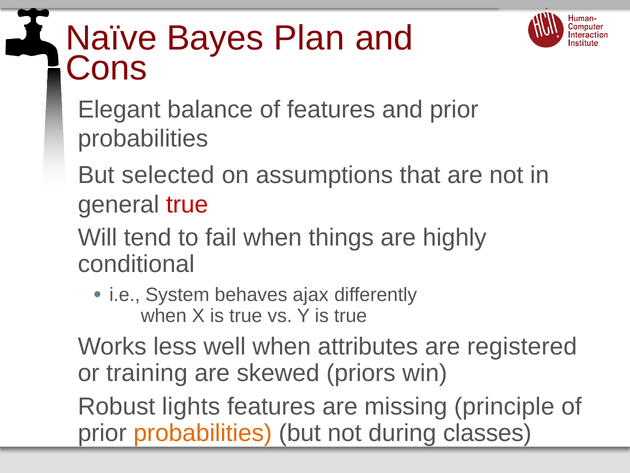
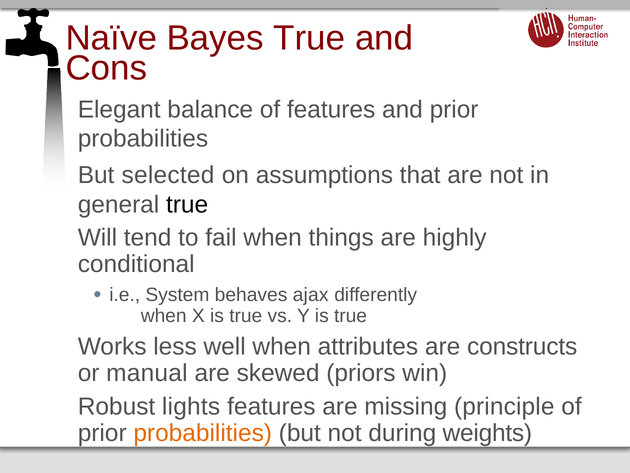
Bayes Plan: Plan -> True (309, 38)
true colour: red -> black (187, 205)
registered: registered -> constructs (522, 346)
training: training -> manual (147, 373)
classes: classes -> weights (487, 433)
